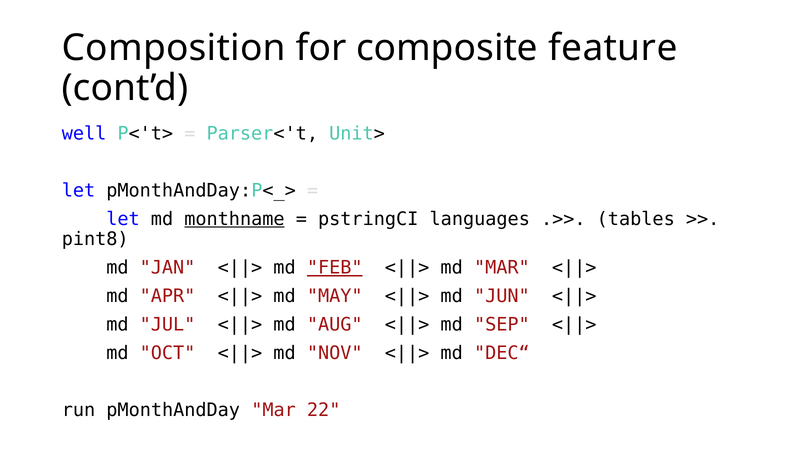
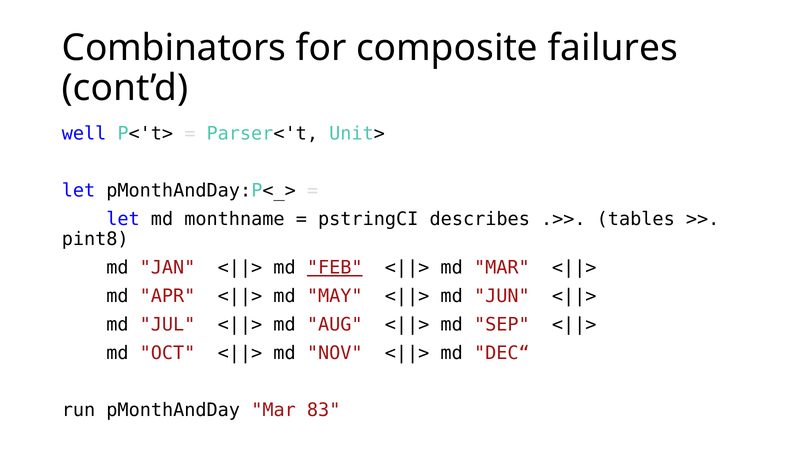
Composition: Composition -> Combinators (174, 48)
feature: feature -> failures (613, 48)
monthname underline: present -> none (234, 219)
languages: languages -> describes (480, 219)
22: 22 -> 83 (324, 410)
